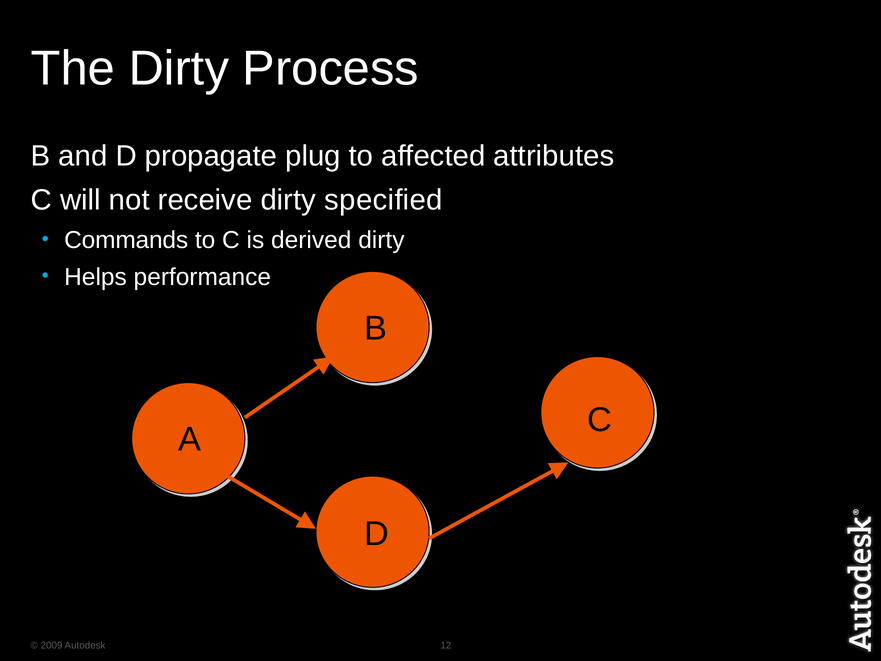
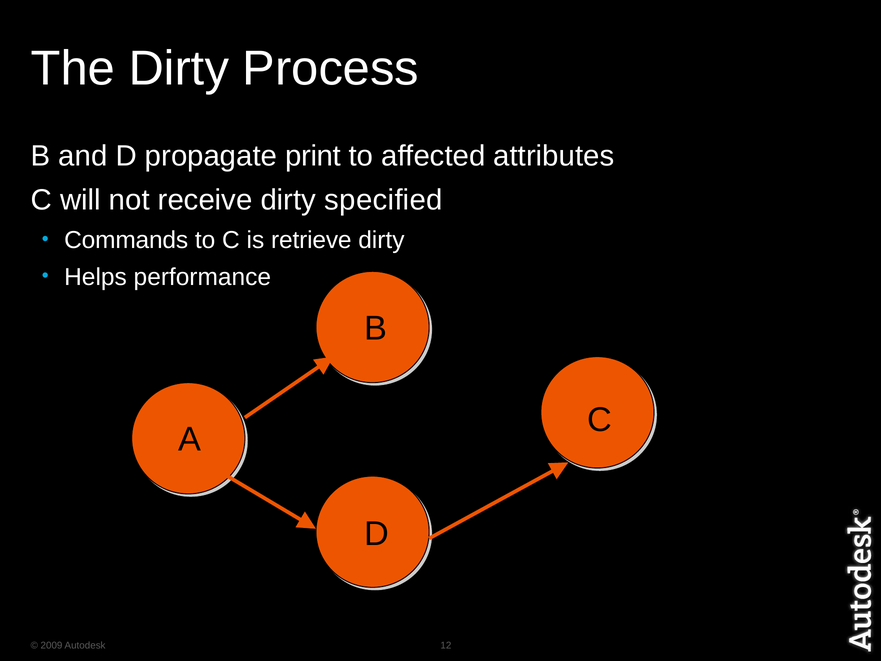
plug: plug -> print (313, 156)
derived: derived -> retrieve (311, 240)
